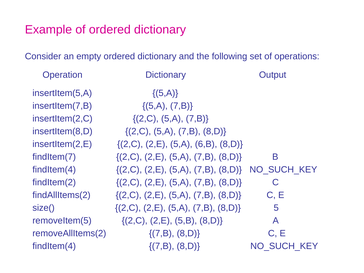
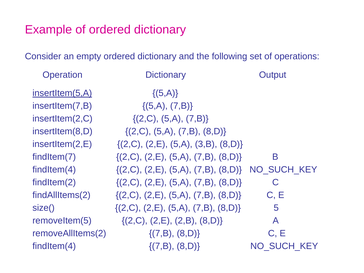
insertItem(5,A underline: none -> present (62, 93)
6,B: 6,B -> 3,B (206, 144)
5,B: 5,B -> 2,B (186, 221)
